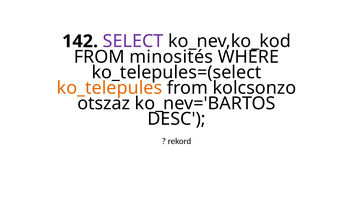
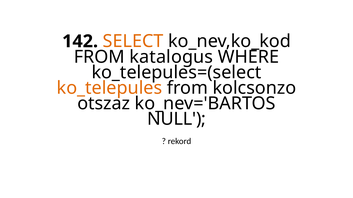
SELECT colour: purple -> orange (133, 41)
minosités: minosités -> katalogus (171, 57)
DESC: DESC -> NULL (177, 119)
